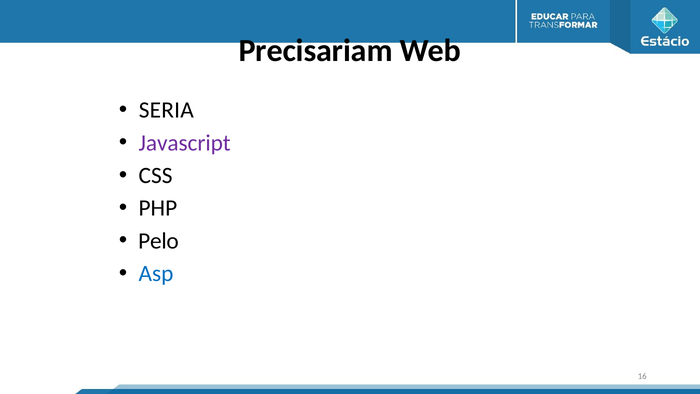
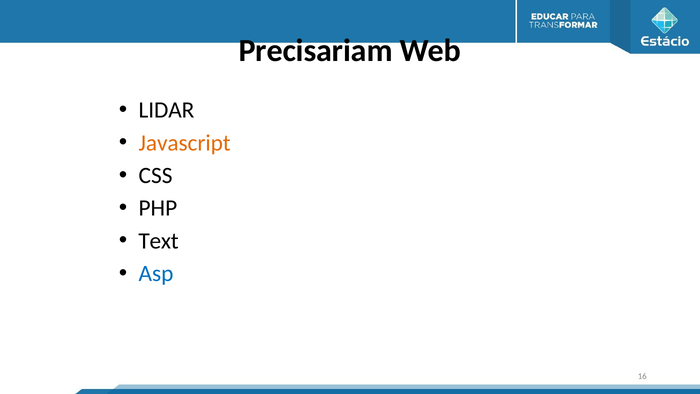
SERIA: SERIA -> LIDAR (166, 110)
Javascript colour: purple -> orange (185, 143)
Pelo: Pelo -> Text (159, 241)
